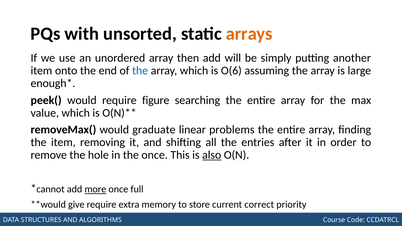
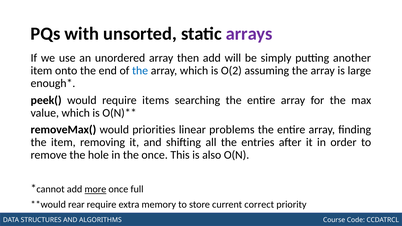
arrays colour: orange -> purple (249, 34)
O(6: O(6 -> O(2 (231, 71)
figure: figure -> items (156, 100)
graduate: graduate -> priorities (154, 130)
also underline: present -> none (212, 155)
give: give -> rear (76, 205)
